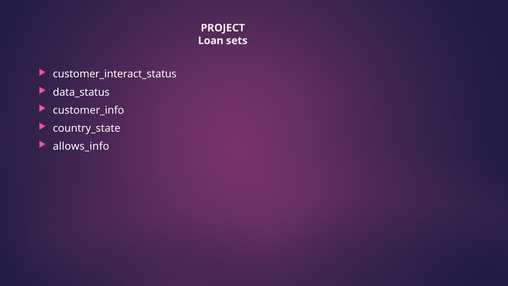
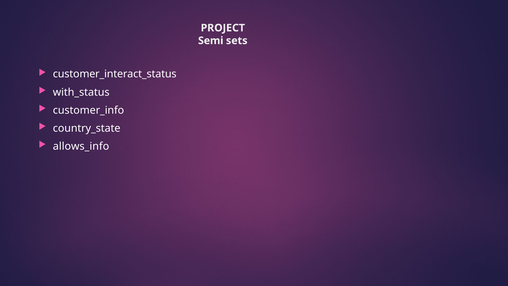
Loan: Loan -> Semi (211, 41)
data_status: data_status -> with_status (81, 92)
